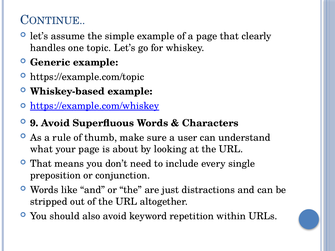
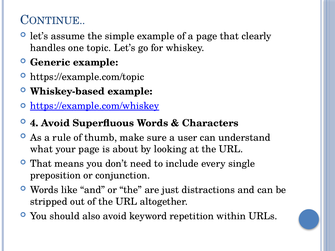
9: 9 -> 4 (34, 123)
